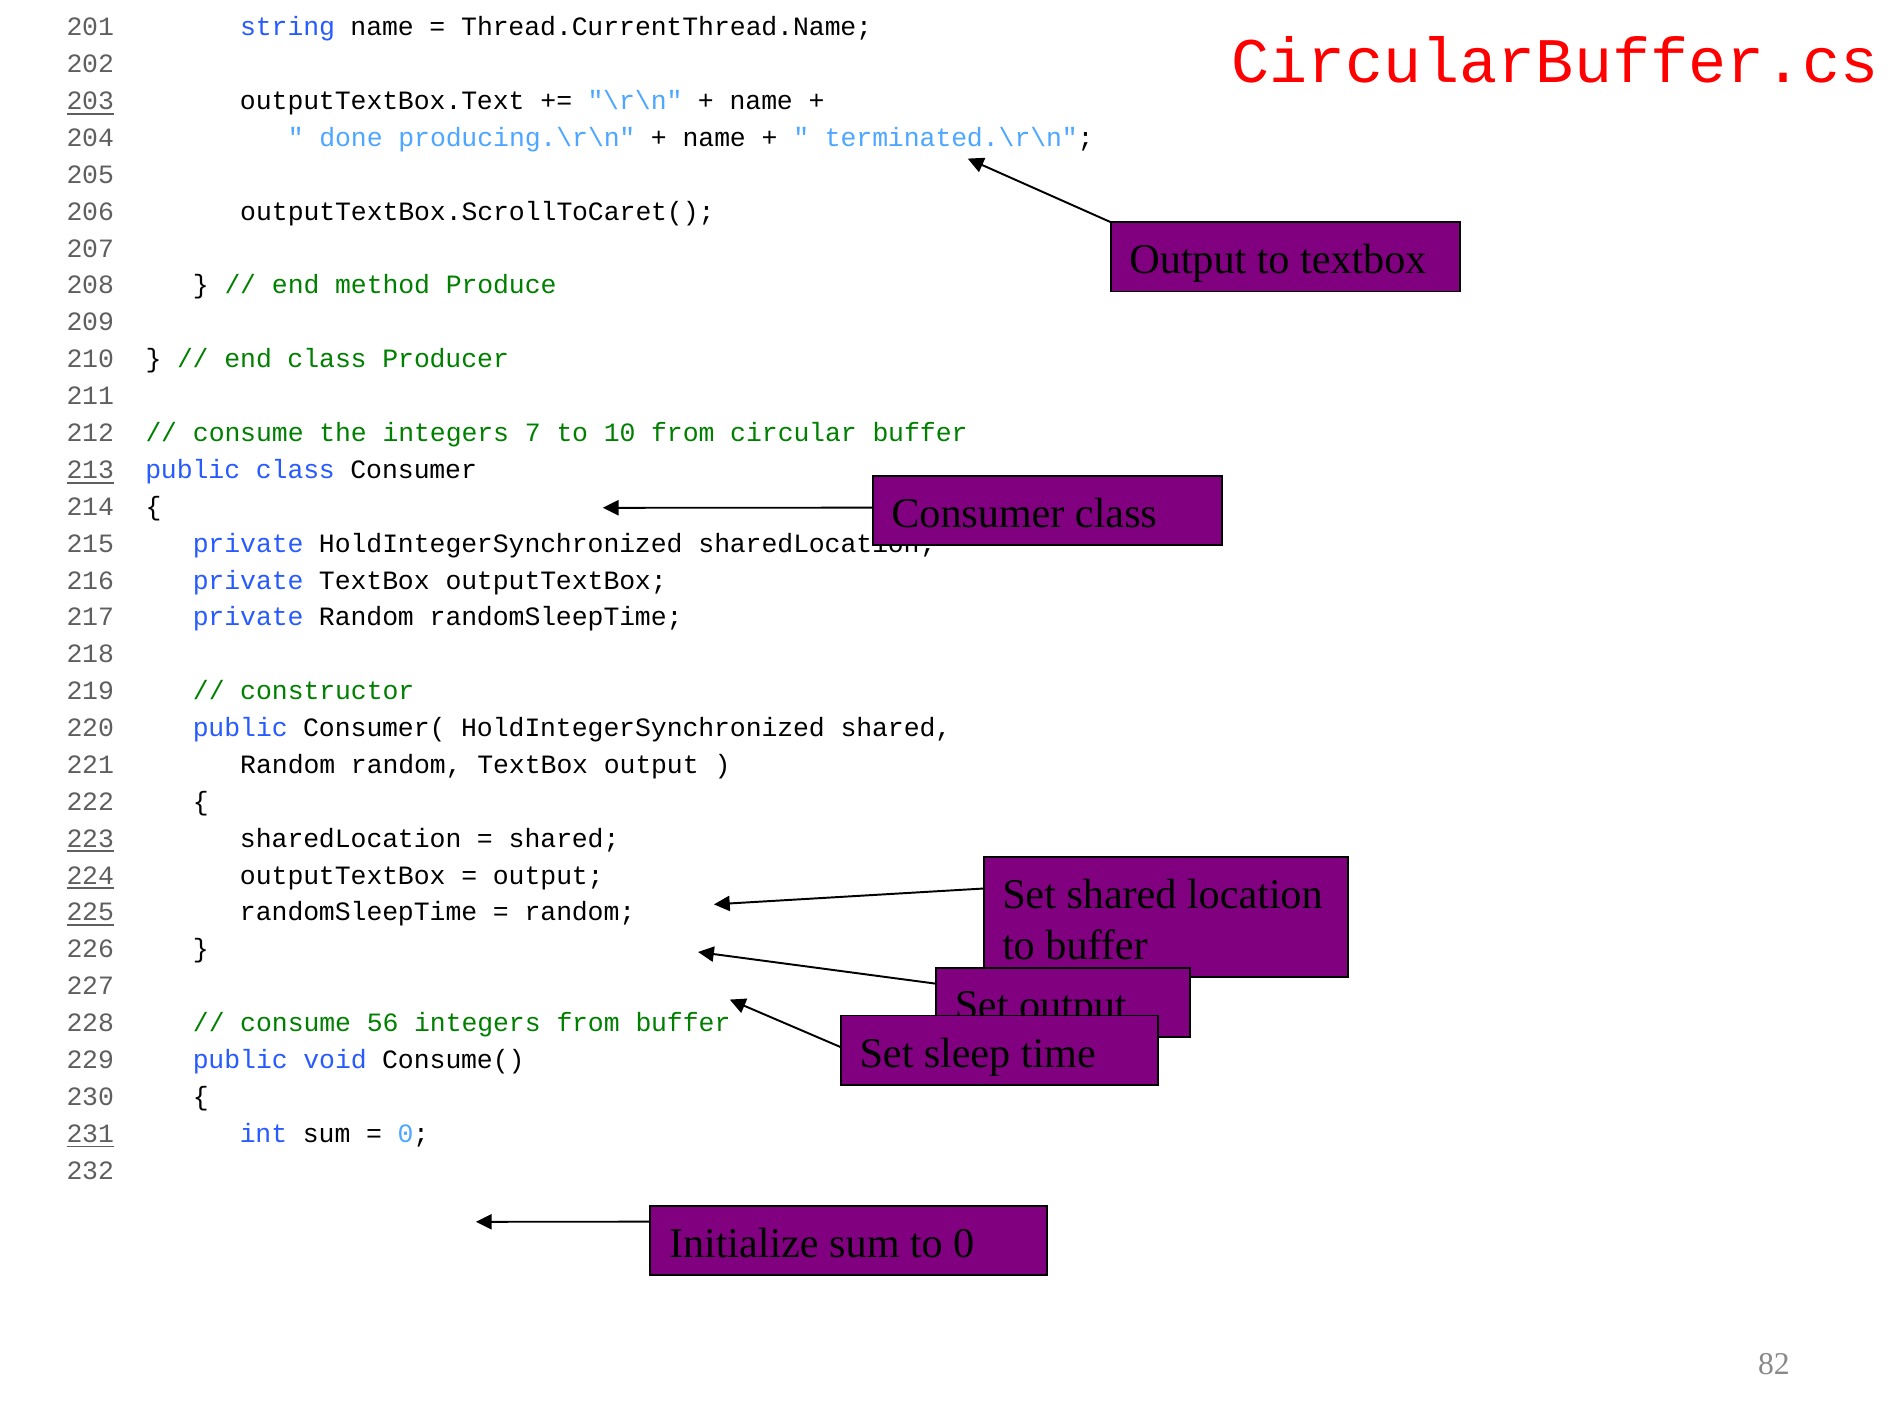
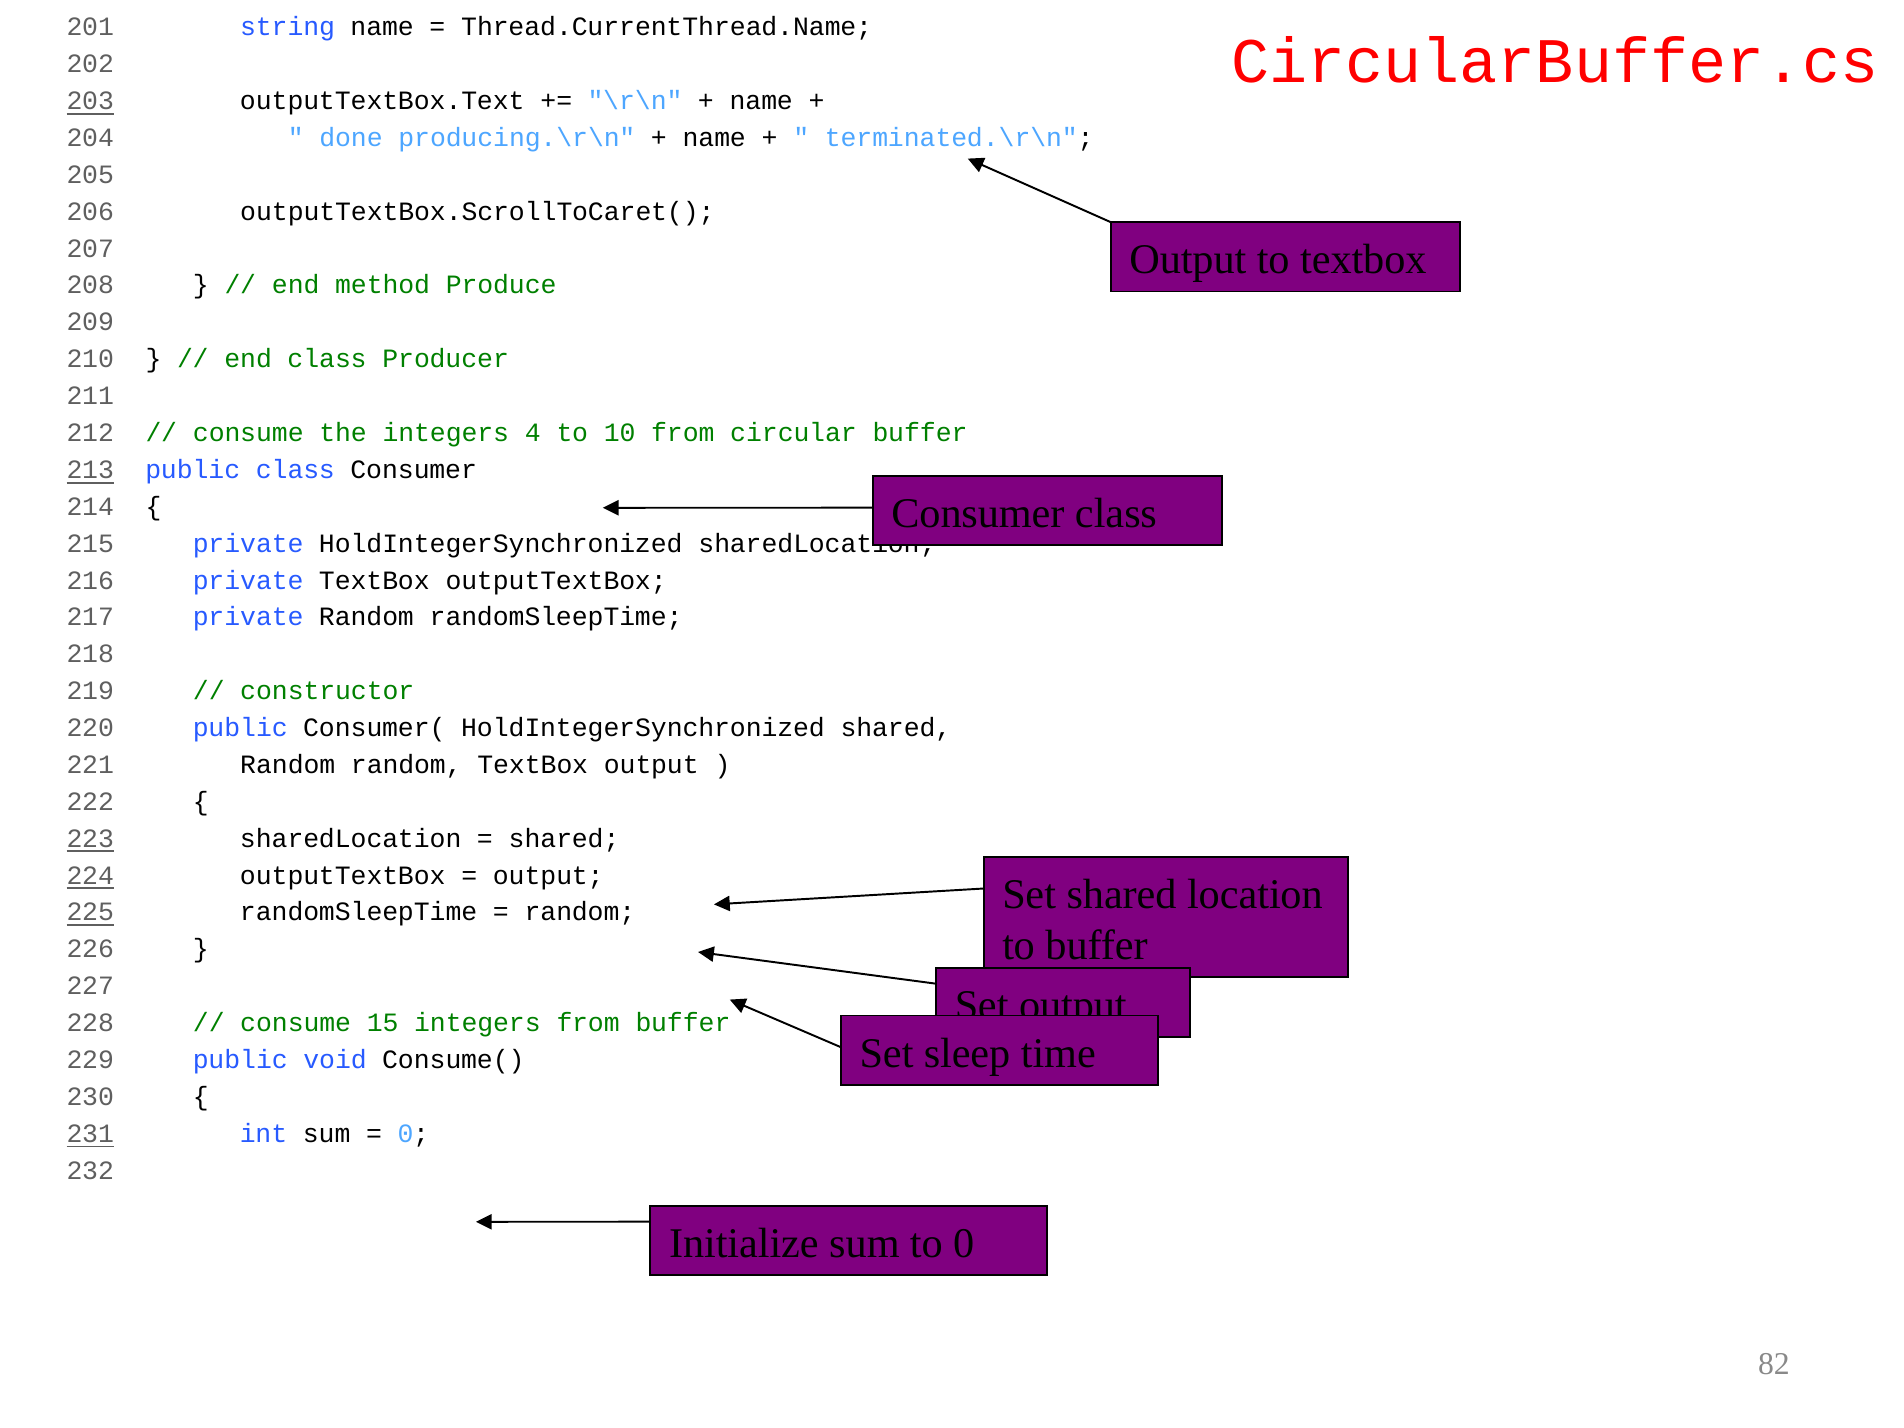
7: 7 -> 4 (533, 433)
56: 56 -> 15 (383, 1023)
